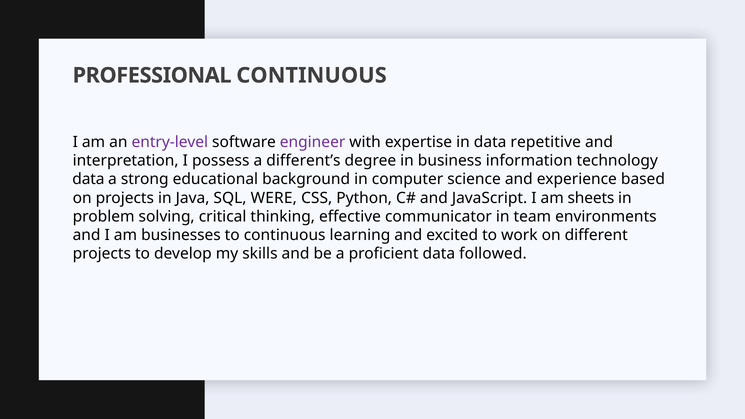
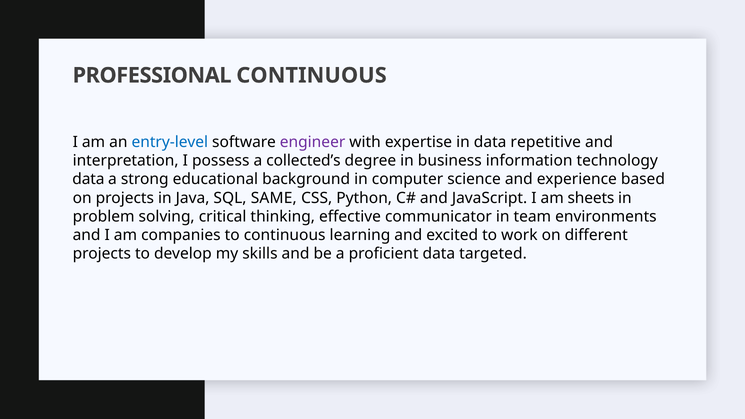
entry-level colour: purple -> blue (170, 142)
different’s: different’s -> collected’s (303, 161)
WERE: WERE -> SAME (274, 198)
businesses: businesses -> companies (181, 235)
followed: followed -> targeted (493, 254)
